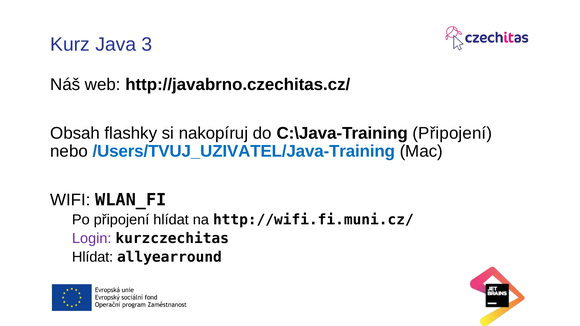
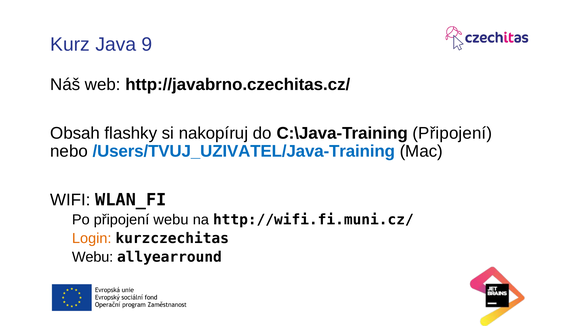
3: 3 -> 9 (147, 45)
připojení hlídat: hlídat -> webu (171, 220)
Login colour: purple -> orange (92, 239)
Hlídat: Hlídat -> Webu (93, 257)
